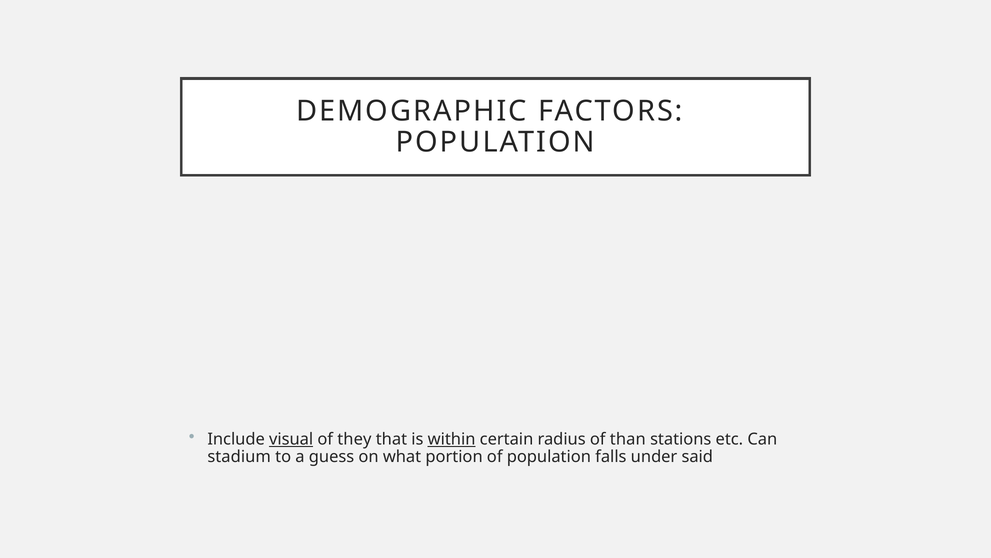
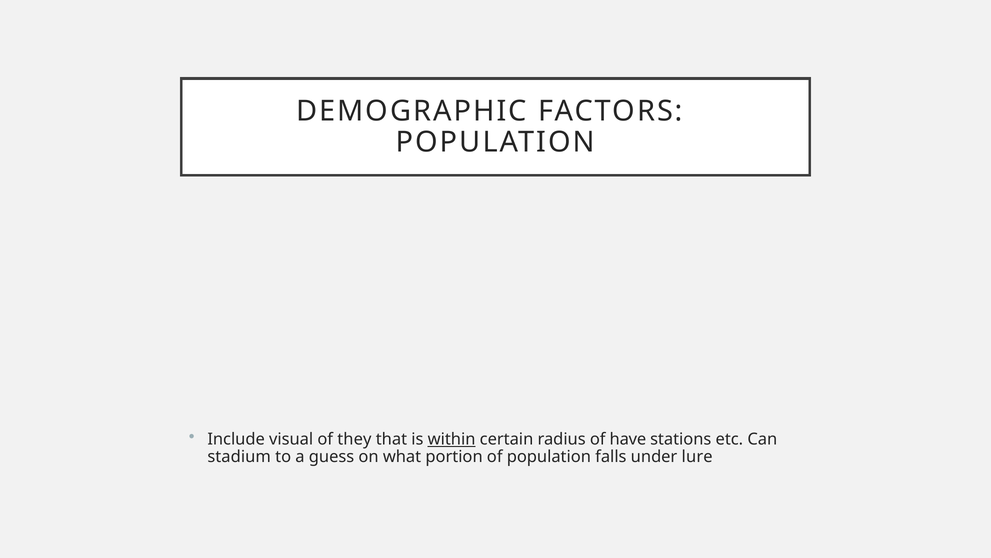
visual underline: present -> none (291, 439)
than: than -> have (628, 439)
said: said -> lure (697, 457)
